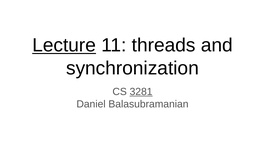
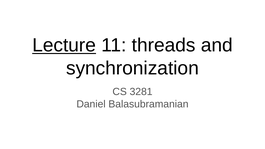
3281 underline: present -> none (141, 92)
